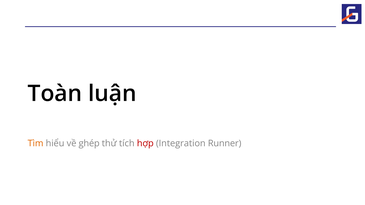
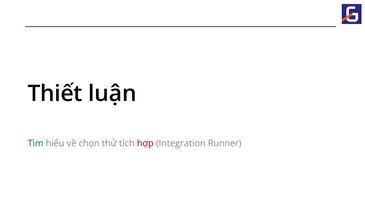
Toàn: Toàn -> Thiết (55, 94)
Tìm colour: orange -> green (36, 144)
ghép: ghép -> chọn (89, 144)
